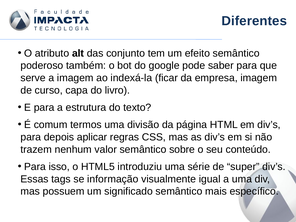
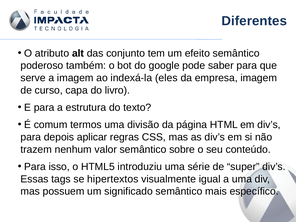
ficar: ficar -> eles (166, 78)
informação: informação -> hipertextos (113, 179)
